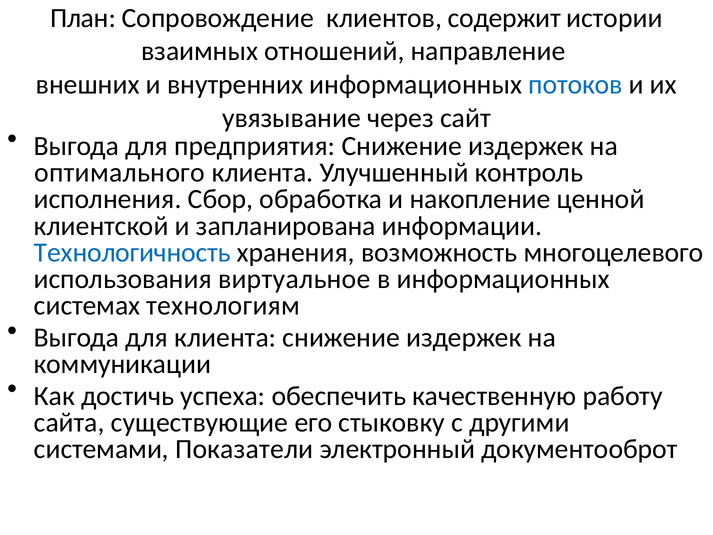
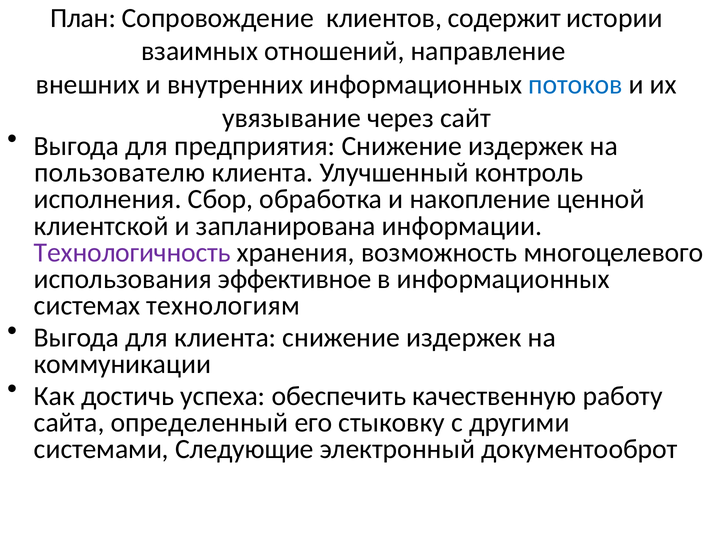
оптимального: оптимального -> пользователю (120, 172)
Технологичность colour: blue -> purple (132, 252)
виртуальное: виртуальное -> эффективное (295, 279)
существующие: существующие -> определенный (200, 422)
Показатели: Показатели -> Следующие (244, 449)
